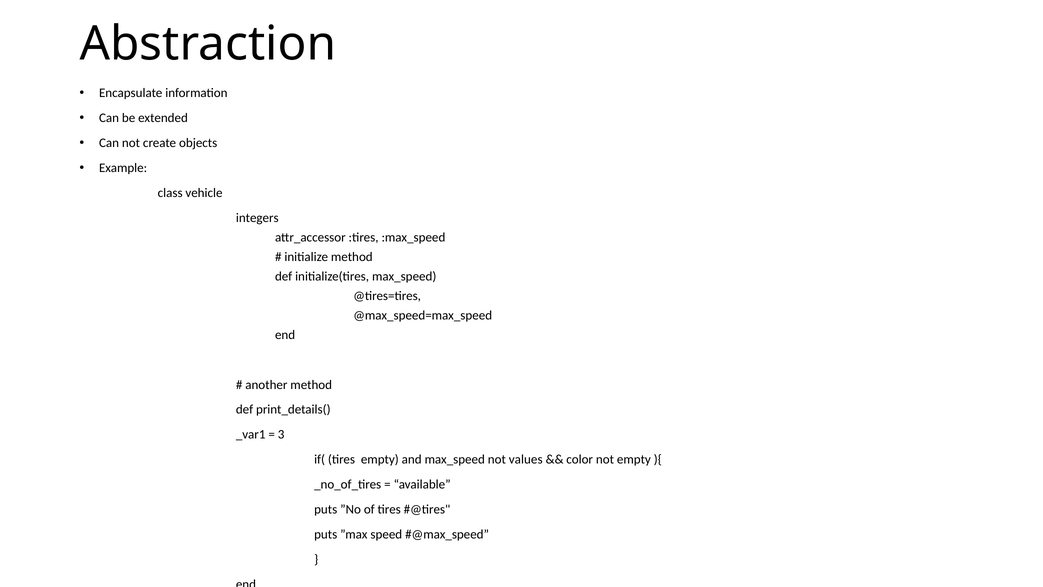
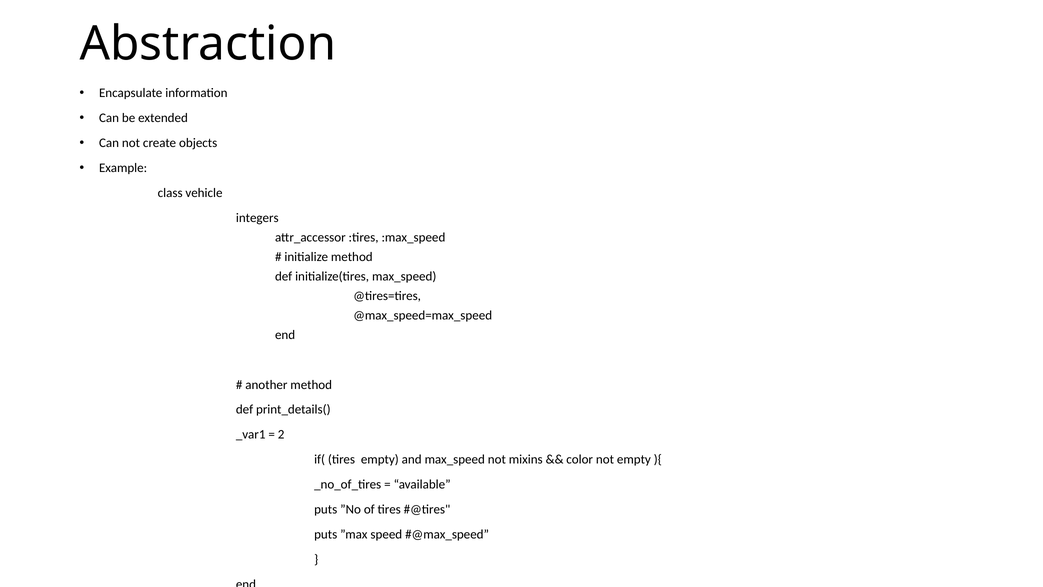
3: 3 -> 2 (281, 434)
values: values -> mixins (526, 459)
